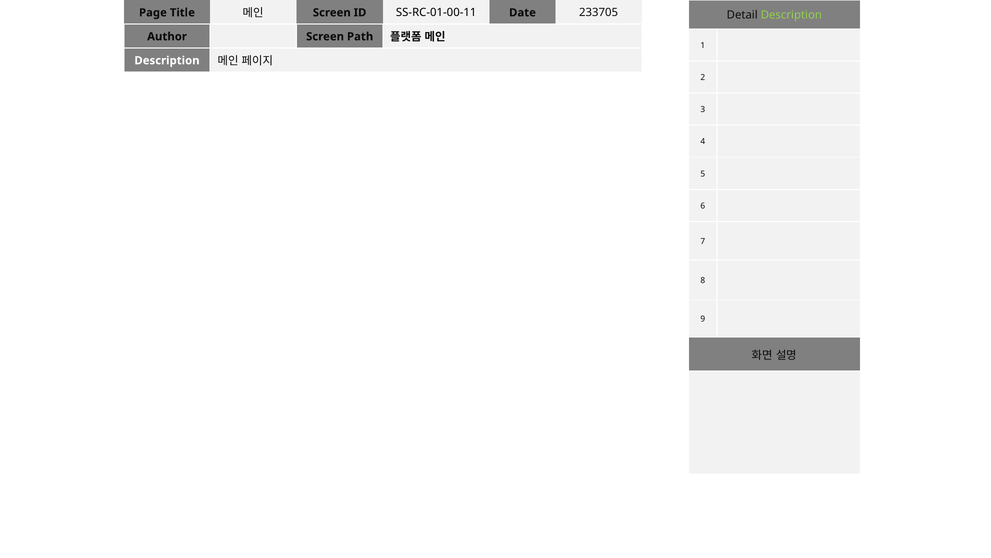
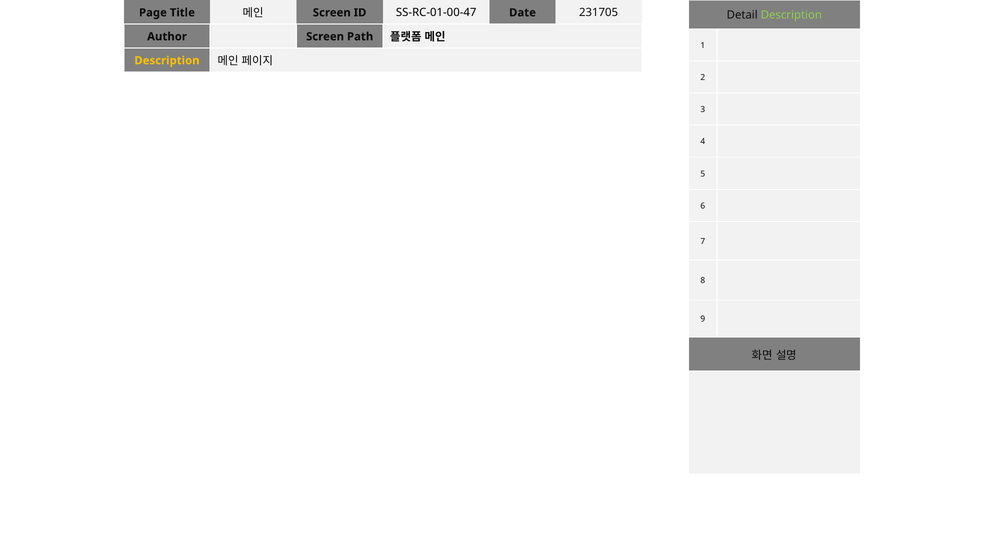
SS-RC-01-00-11: SS-RC-01-00-11 -> SS-RC-01-00-47 (436, 13)
233705: 233705 -> 231705 (599, 13)
Description colour: white -> yellow (167, 60)
